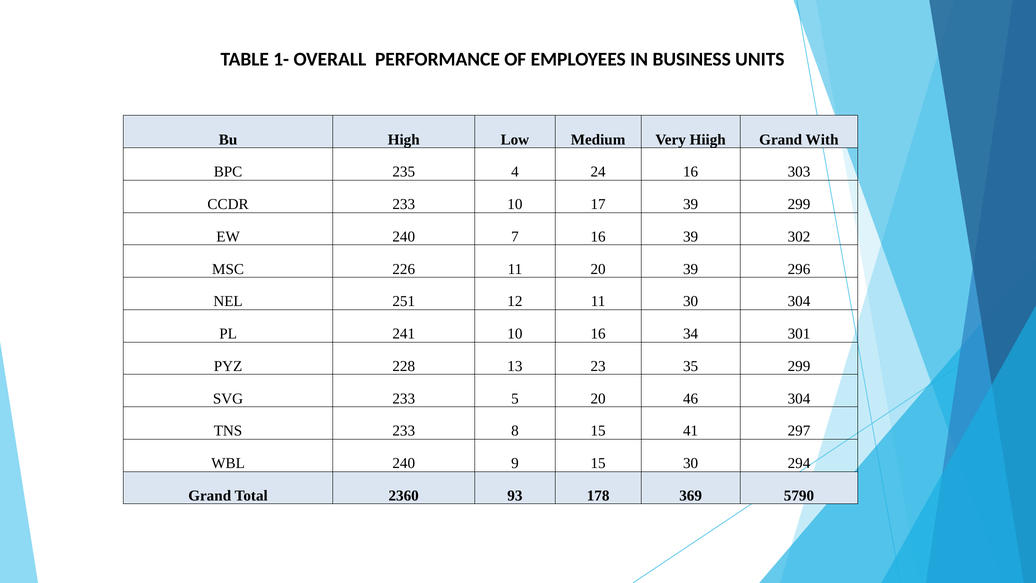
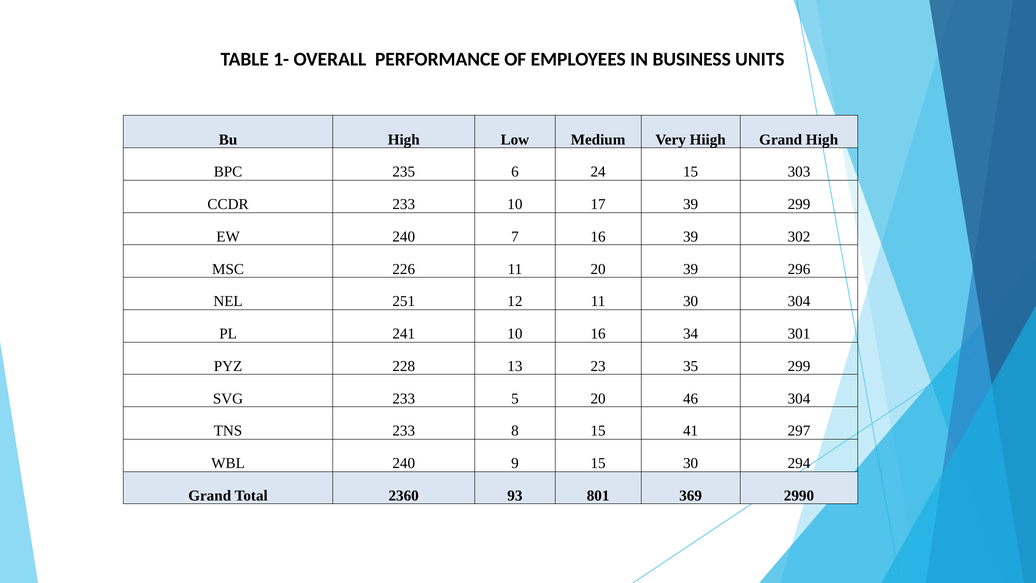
Grand With: With -> High (822, 139)
4: 4 -> 6 (515, 172)
24 16: 16 -> 15 (691, 172)
178: 178 -> 801 (598, 495)
5790: 5790 -> 2990 (799, 495)
